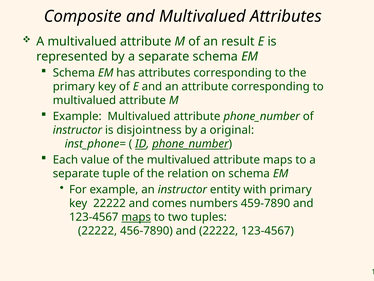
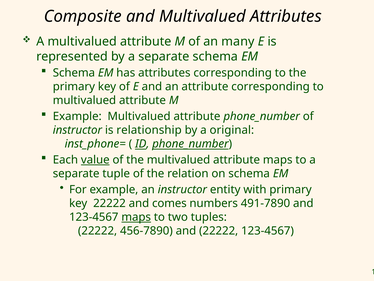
result: result -> many (238, 41)
disjointness: disjointness -> relationship (149, 130)
value underline: none -> present (95, 160)
459-7890: 459-7890 -> 491-7890 (265, 203)
